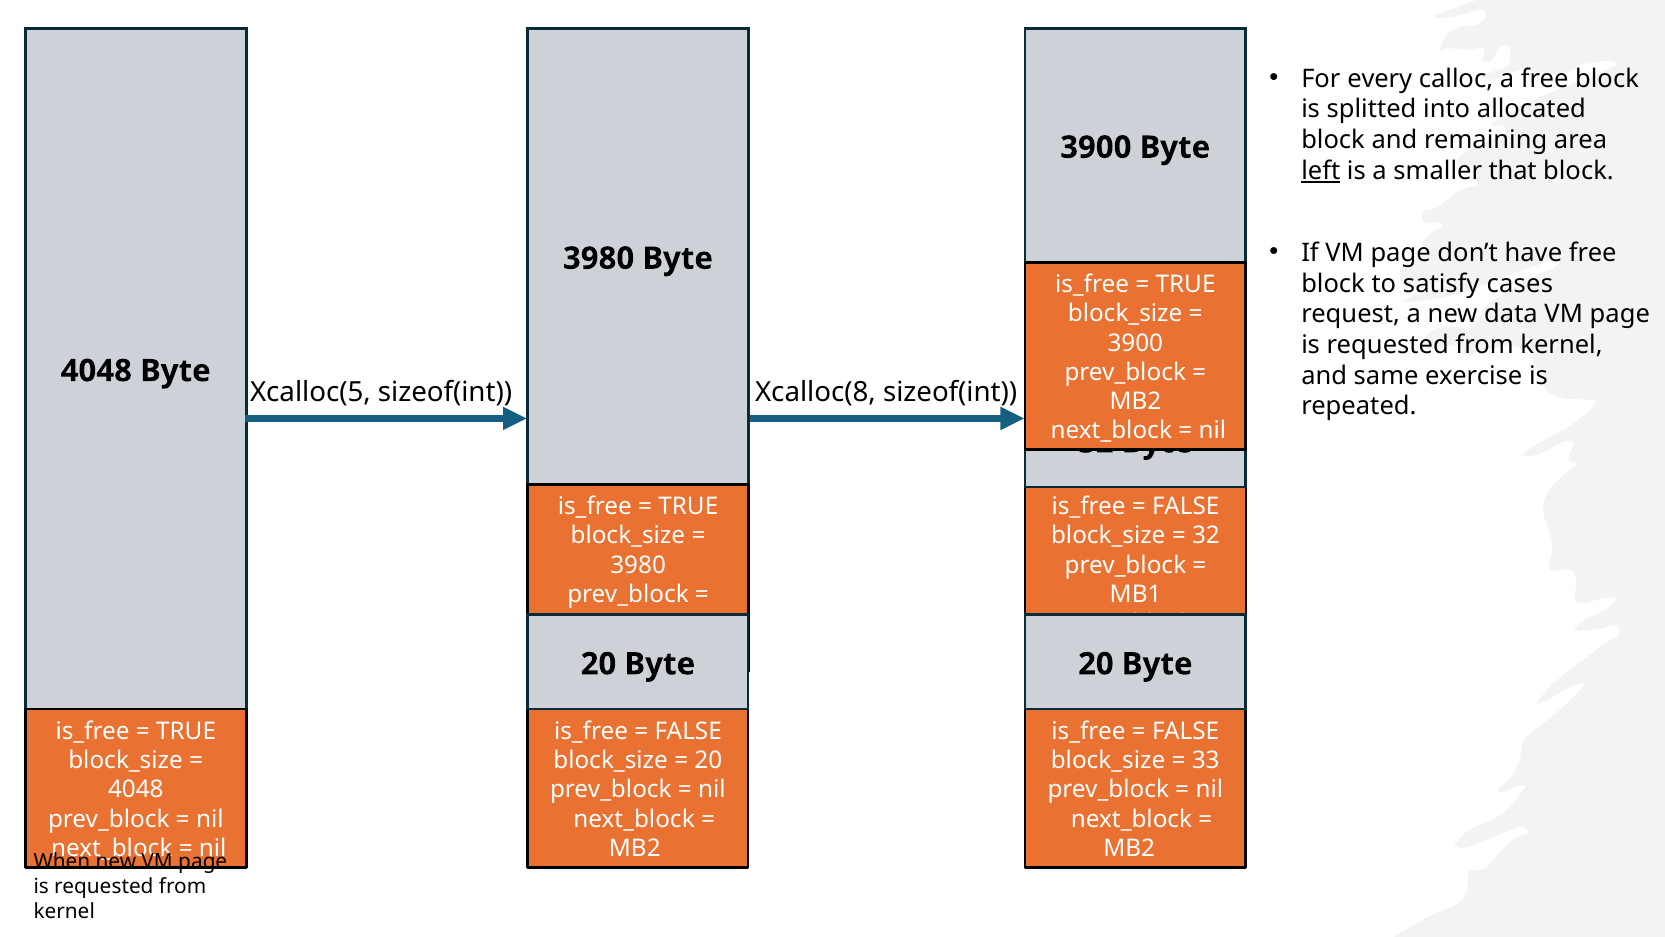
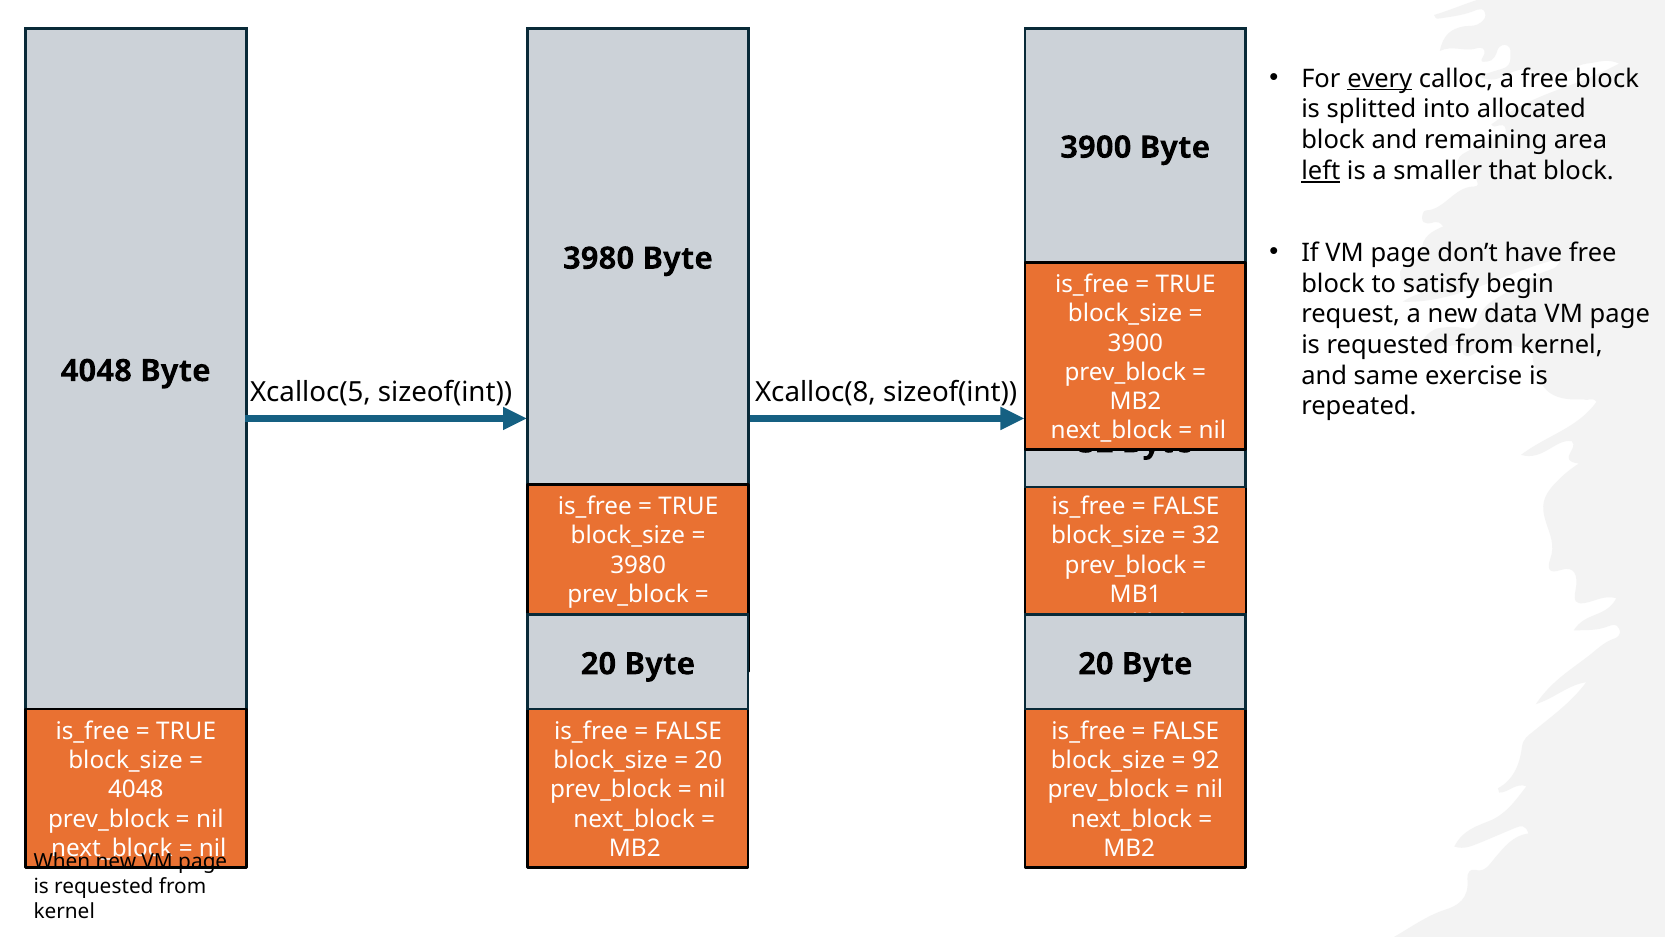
every underline: none -> present (1380, 79)
cases: cases -> begin (1520, 284)
33: 33 -> 92 (1206, 760)
